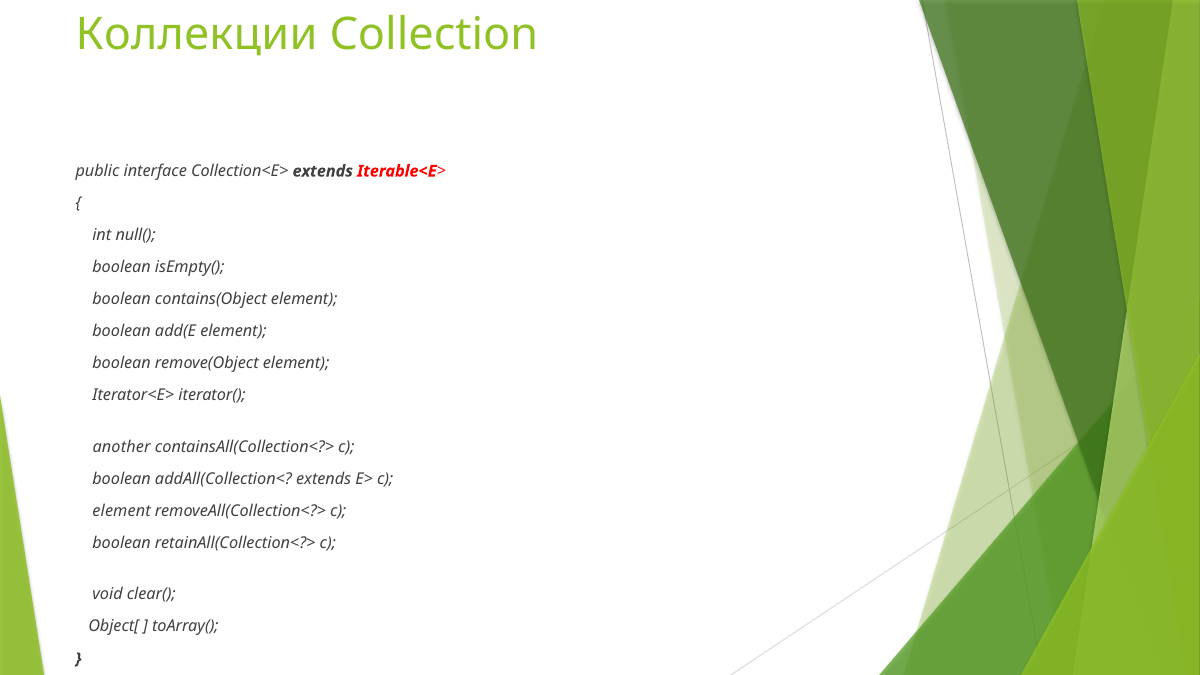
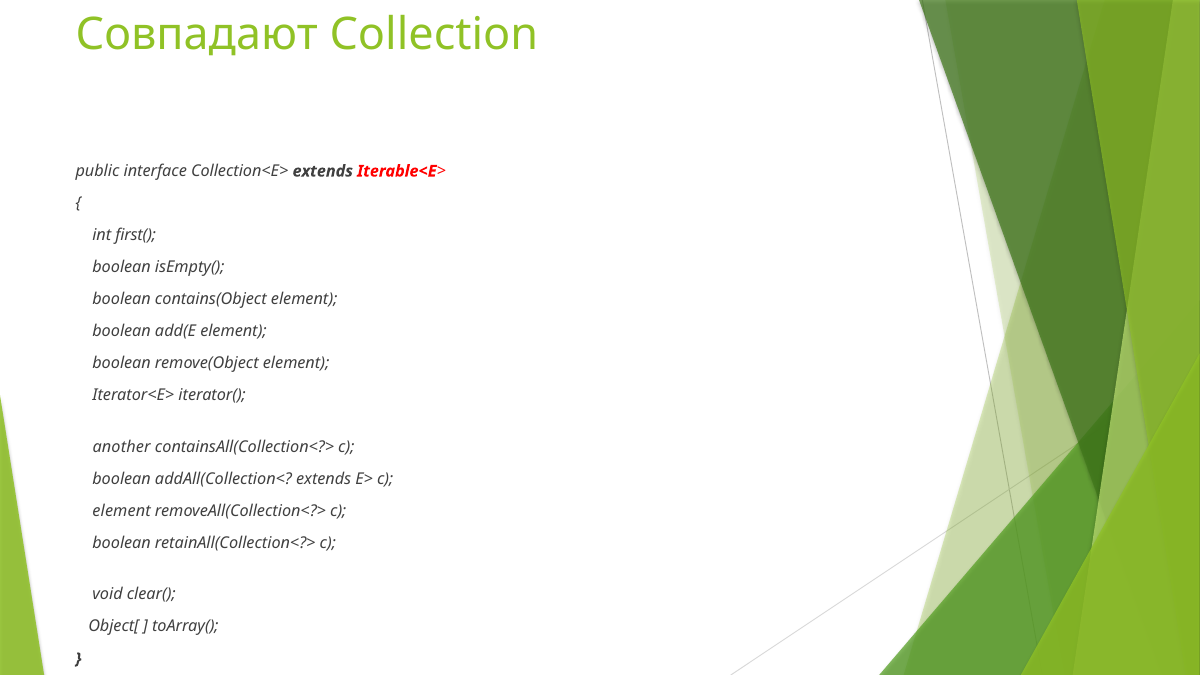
Коллекции: Коллекции -> Совпадают (197, 35)
null(: null( -> first( (136, 235)
